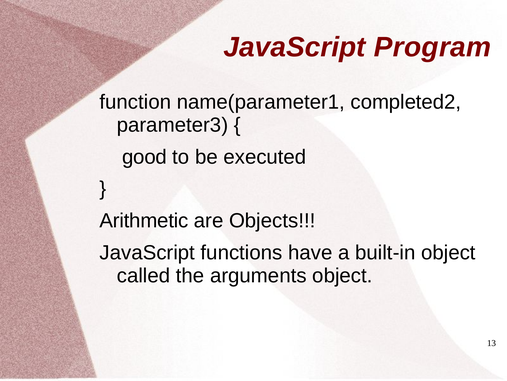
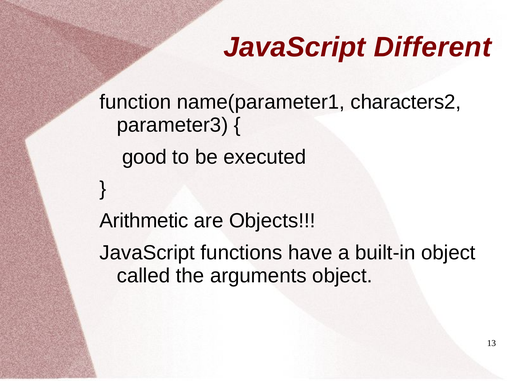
Program: Program -> Different (433, 47)
completed2: completed2 -> characters2 (406, 102)
